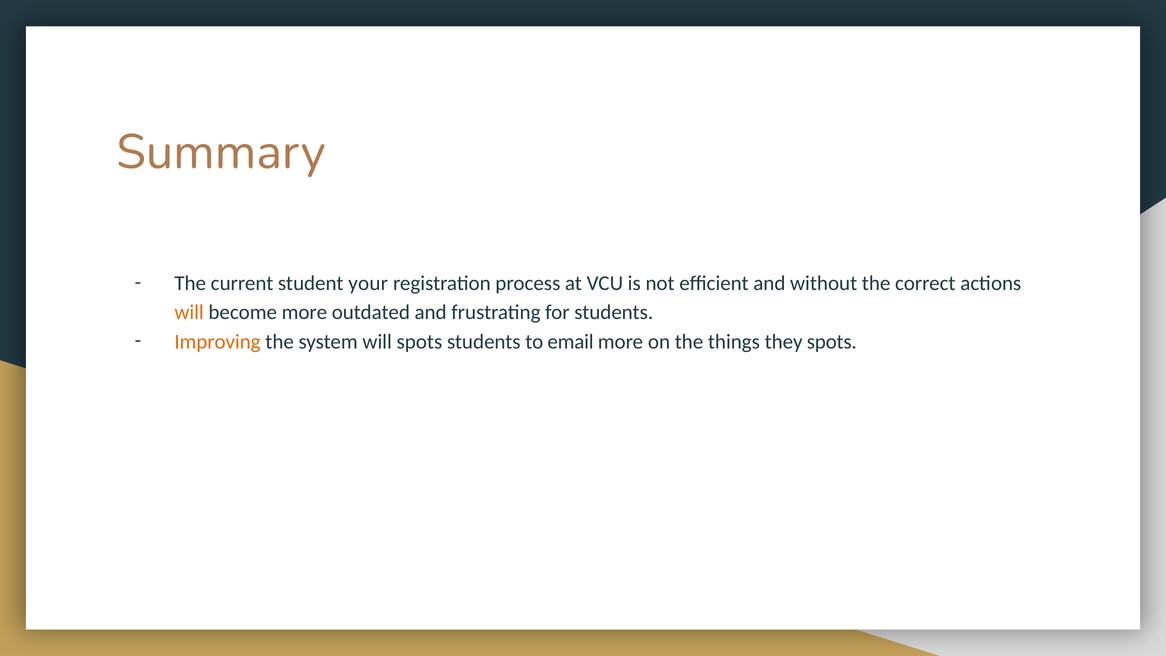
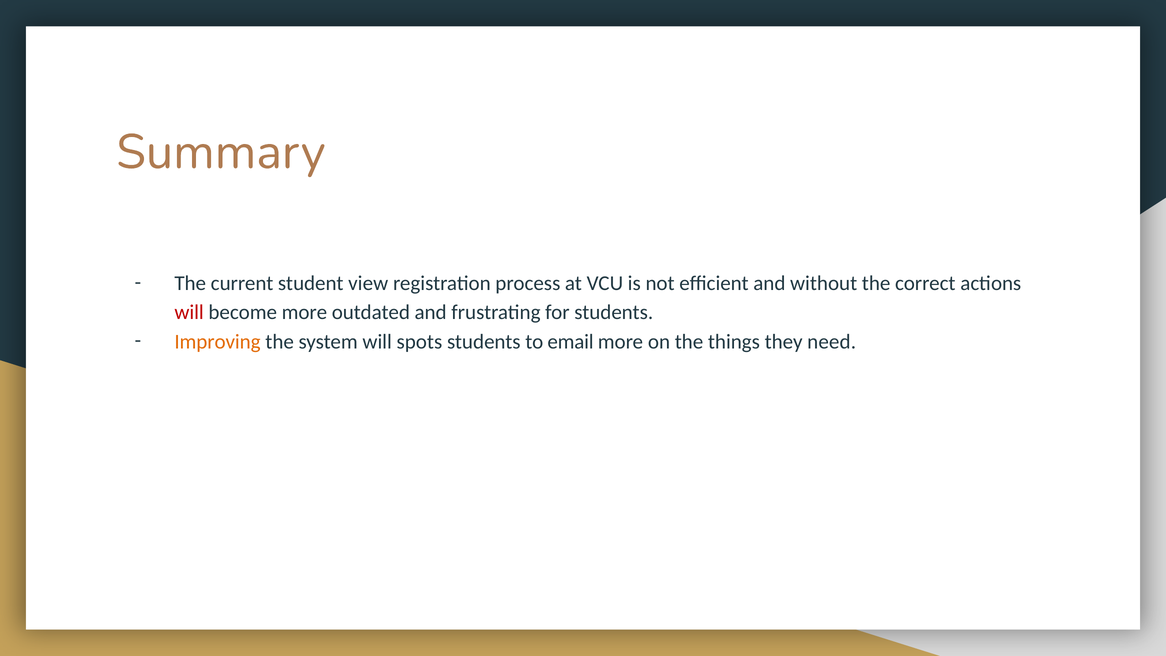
your: your -> view (368, 283)
will colour: orange -> red (189, 312)
they spots: spots -> need (832, 342)
